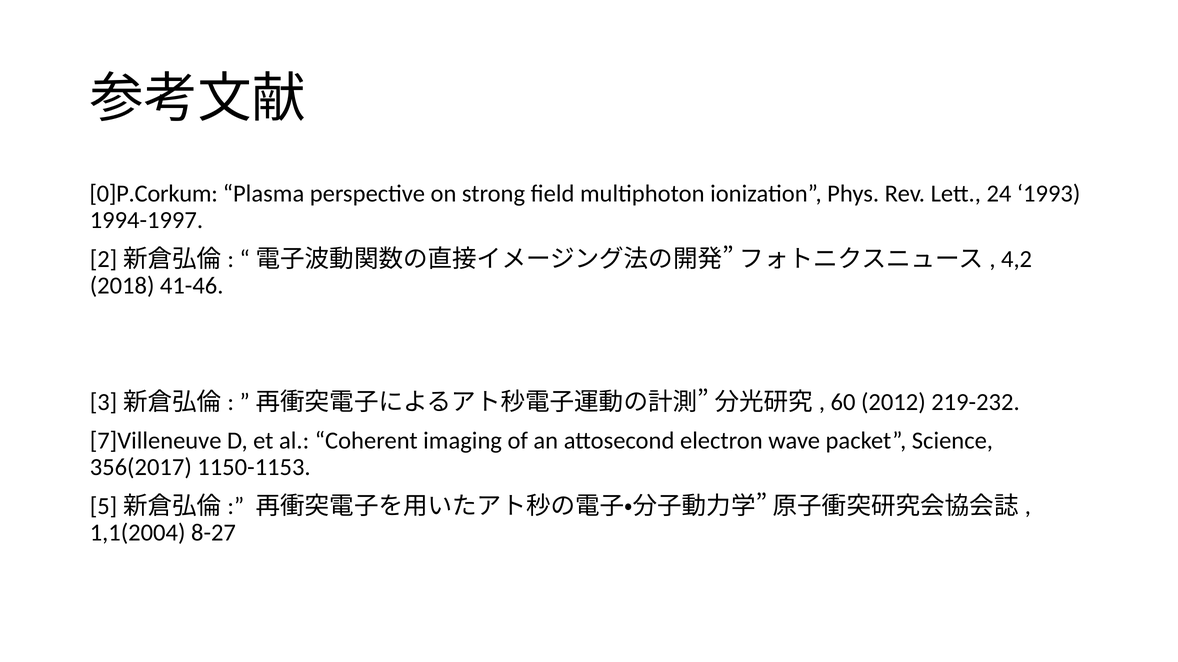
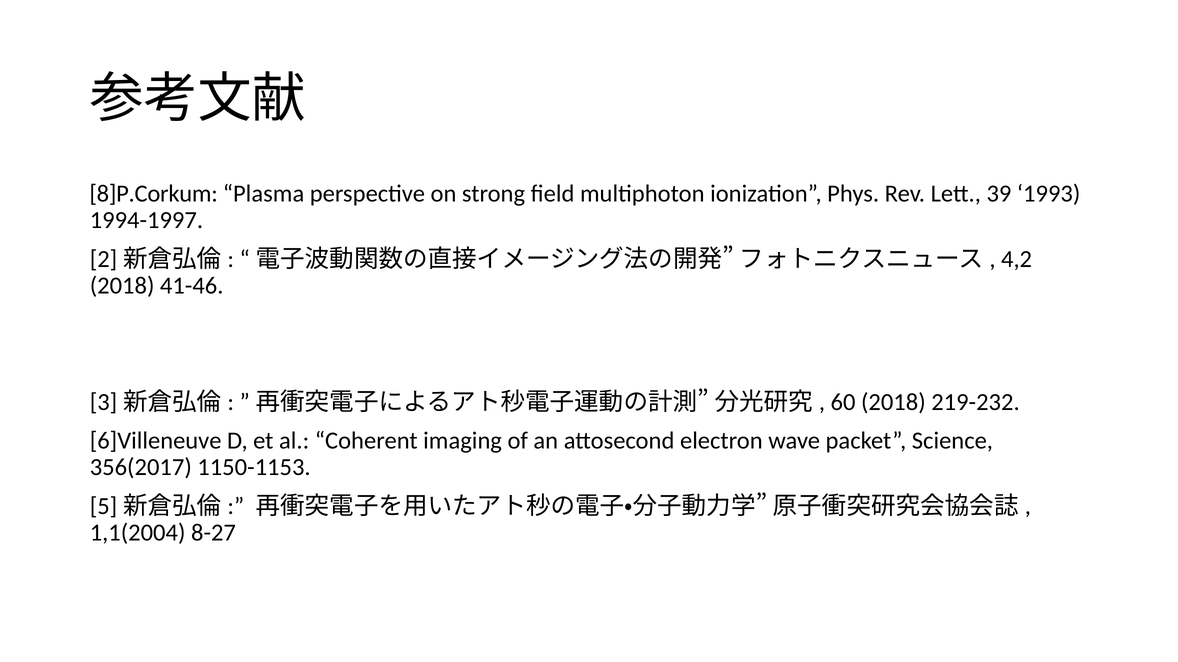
0]P.Corkum: 0]P.Corkum -> 8]P.Corkum (154, 194)
24: 24 -> 39 (999, 194)
60 2012: 2012 -> 2018 (893, 402)
7]Villeneuve: 7]Villeneuve -> 6]Villeneuve (156, 441)
